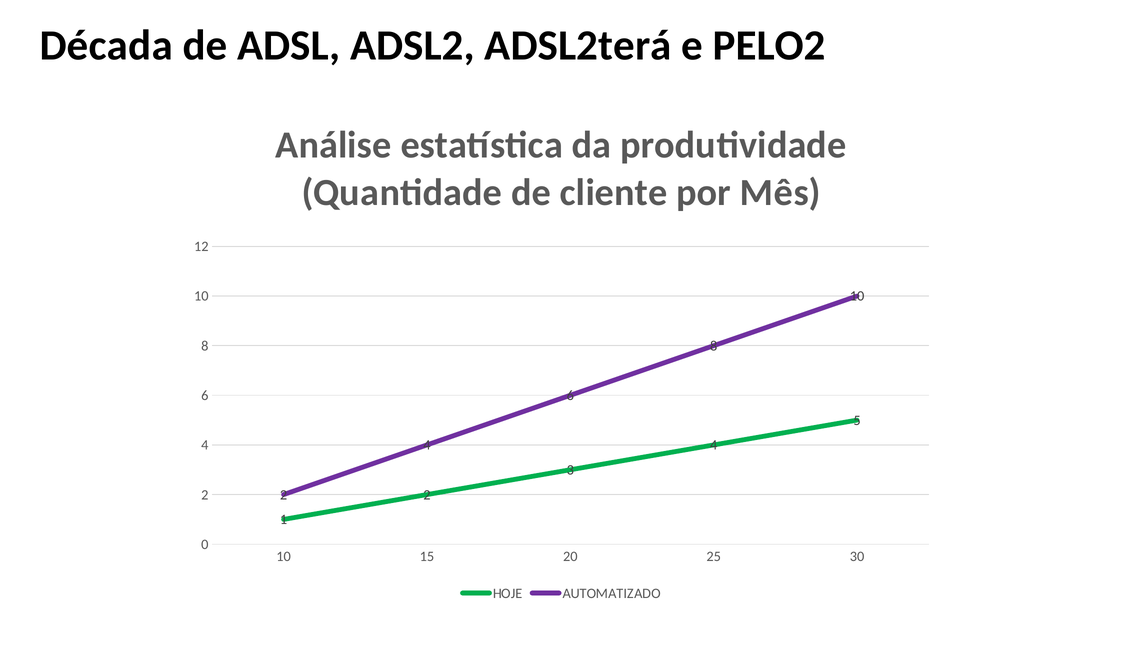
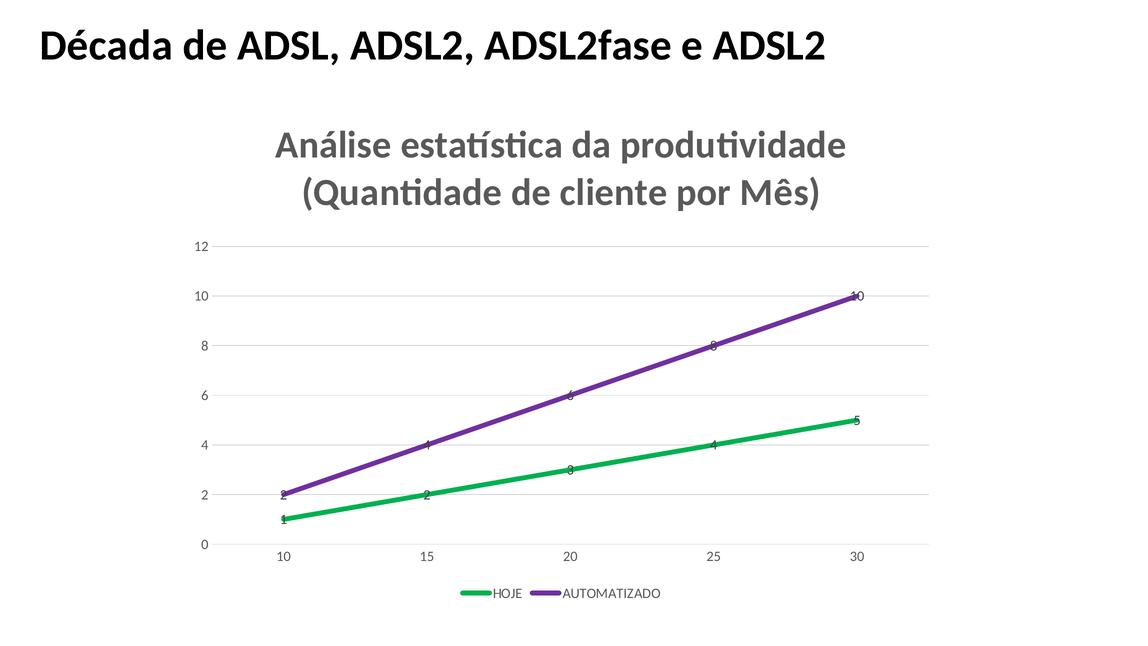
ADSL2terá: ADSL2terá -> ADSL2fase (578, 46)
e PELO2: PELO2 -> ADSL2 (769, 46)
